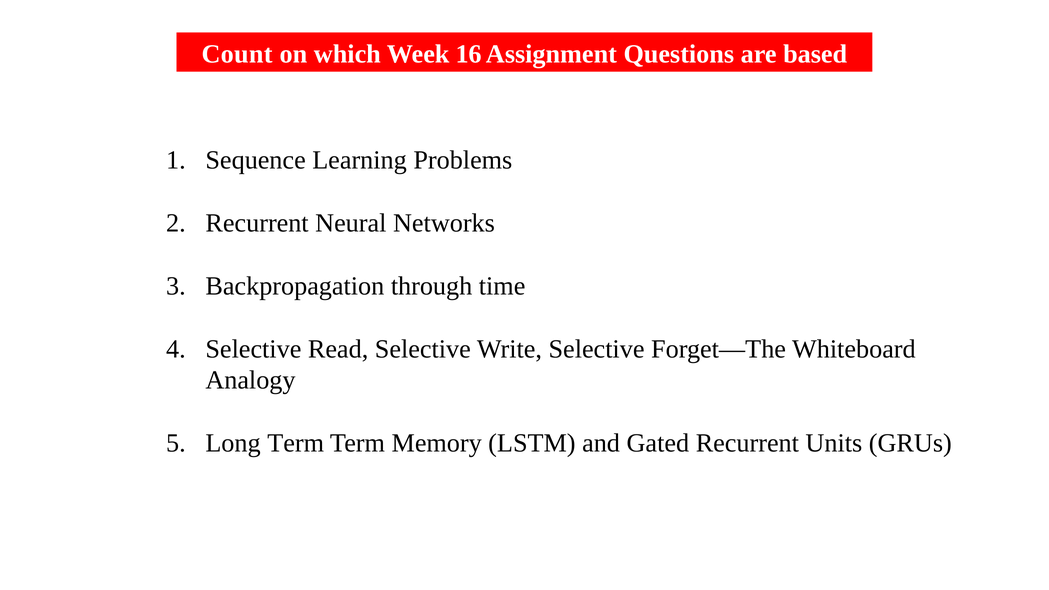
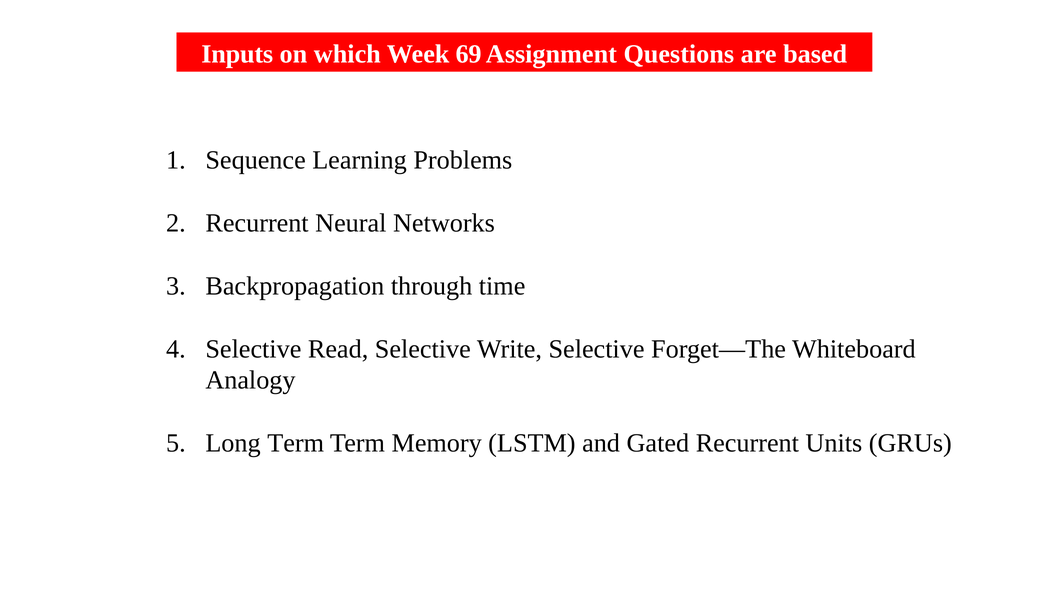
Count: Count -> Inputs (237, 54)
16: 16 -> 69 (469, 54)
